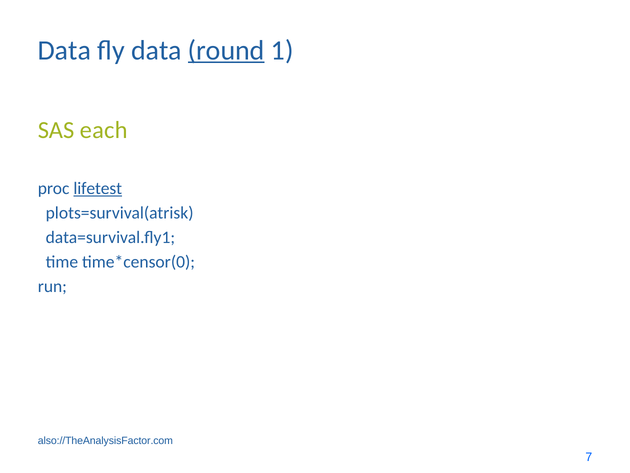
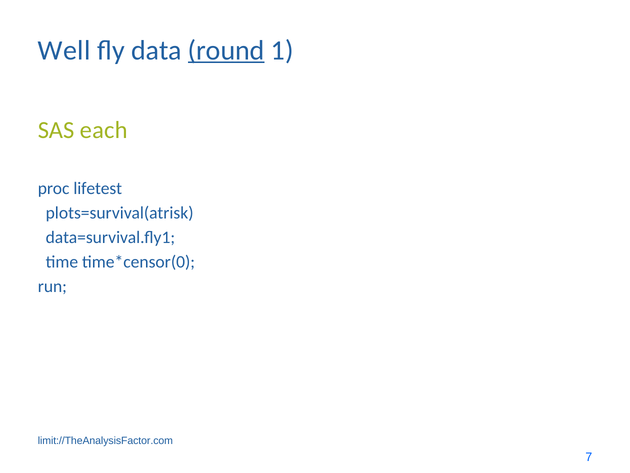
Data: Data -> Well (64, 50)
lifetest underline: present -> none (98, 188)
also://TheAnalysisFactor.com: also://TheAnalysisFactor.com -> limit://TheAnalysisFactor.com (105, 440)
